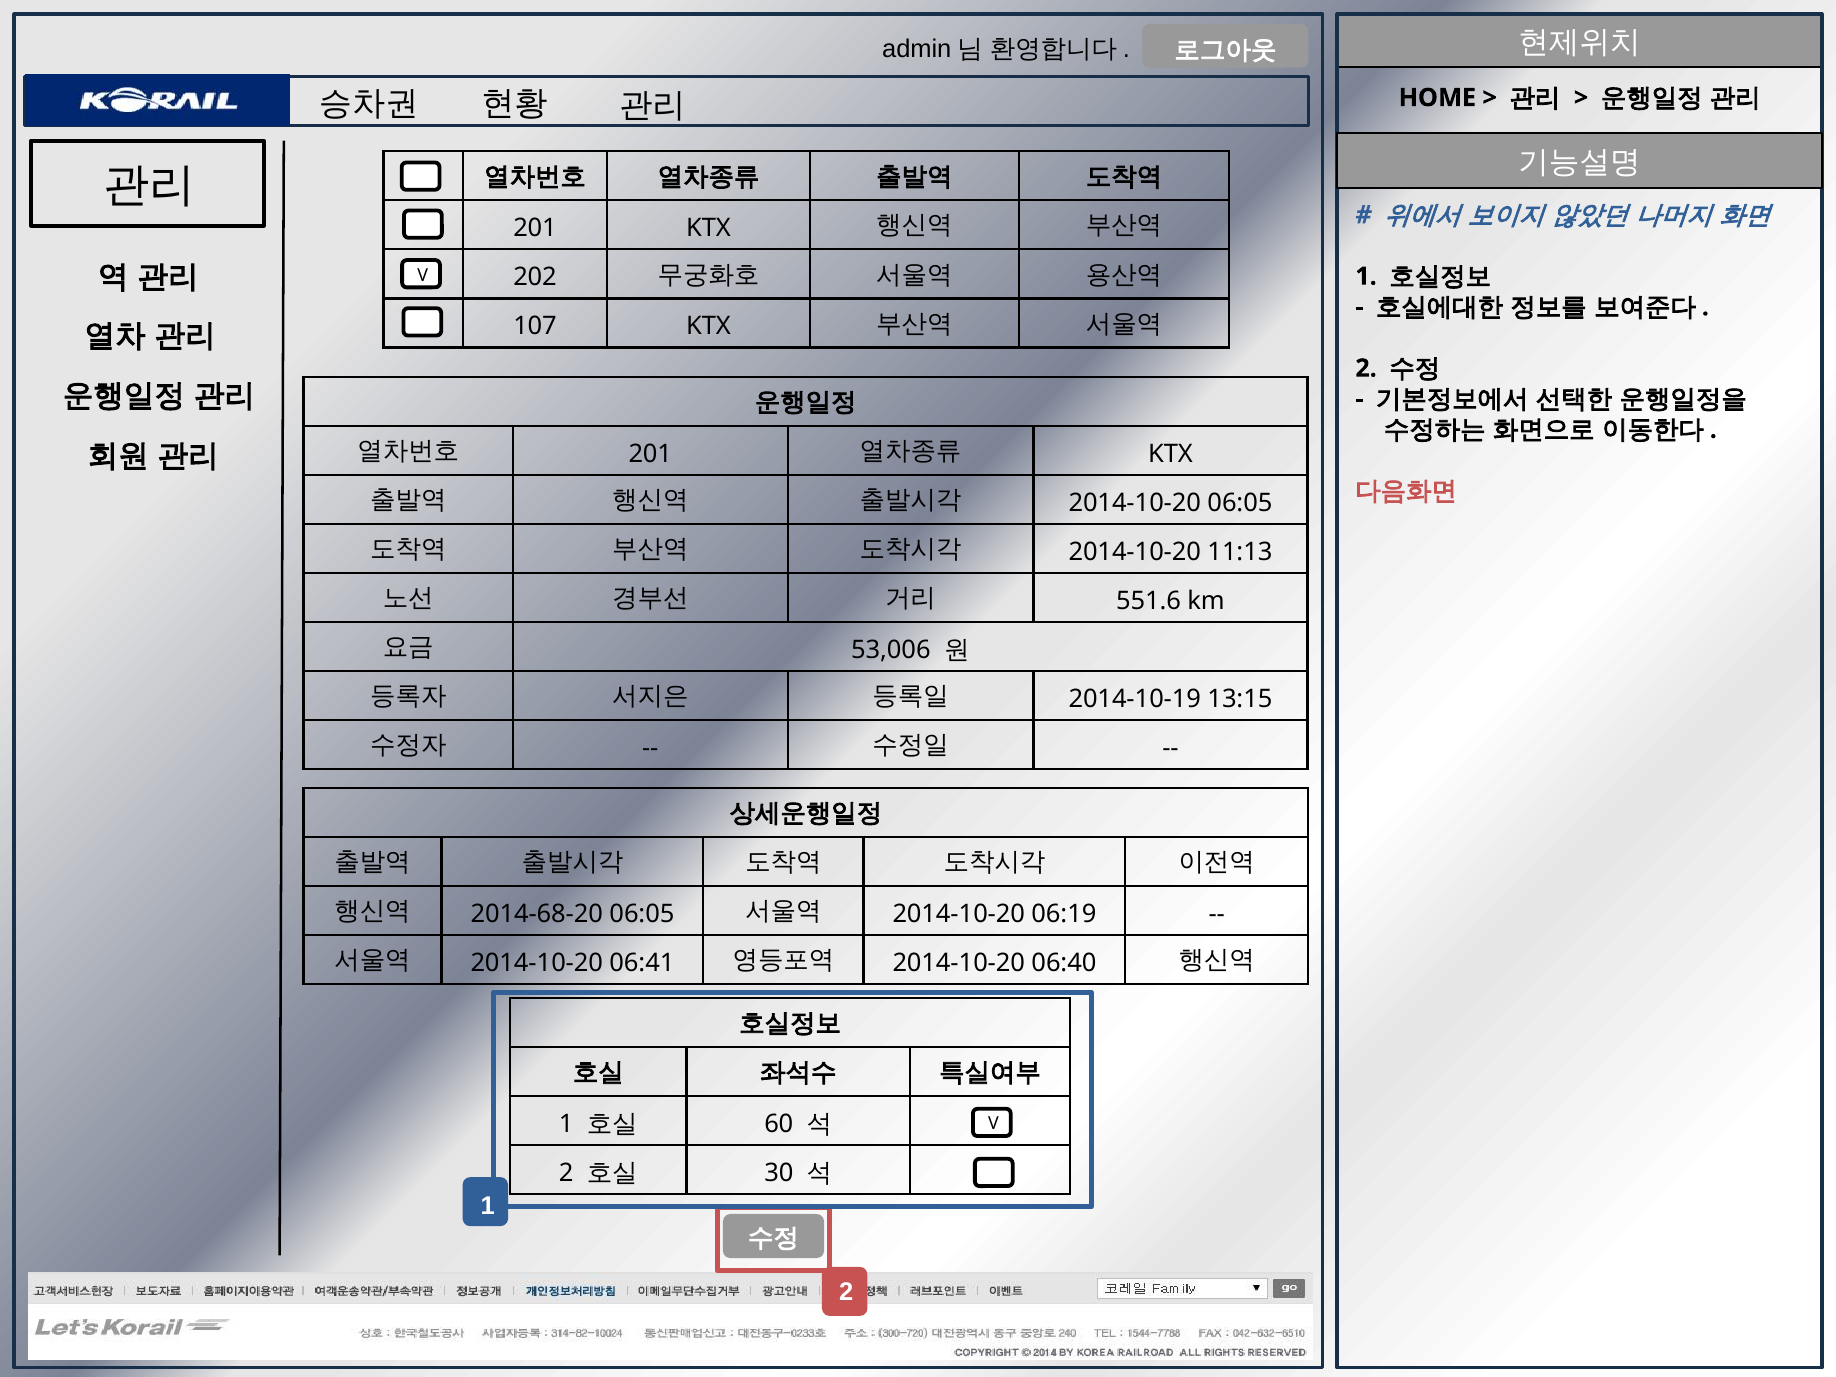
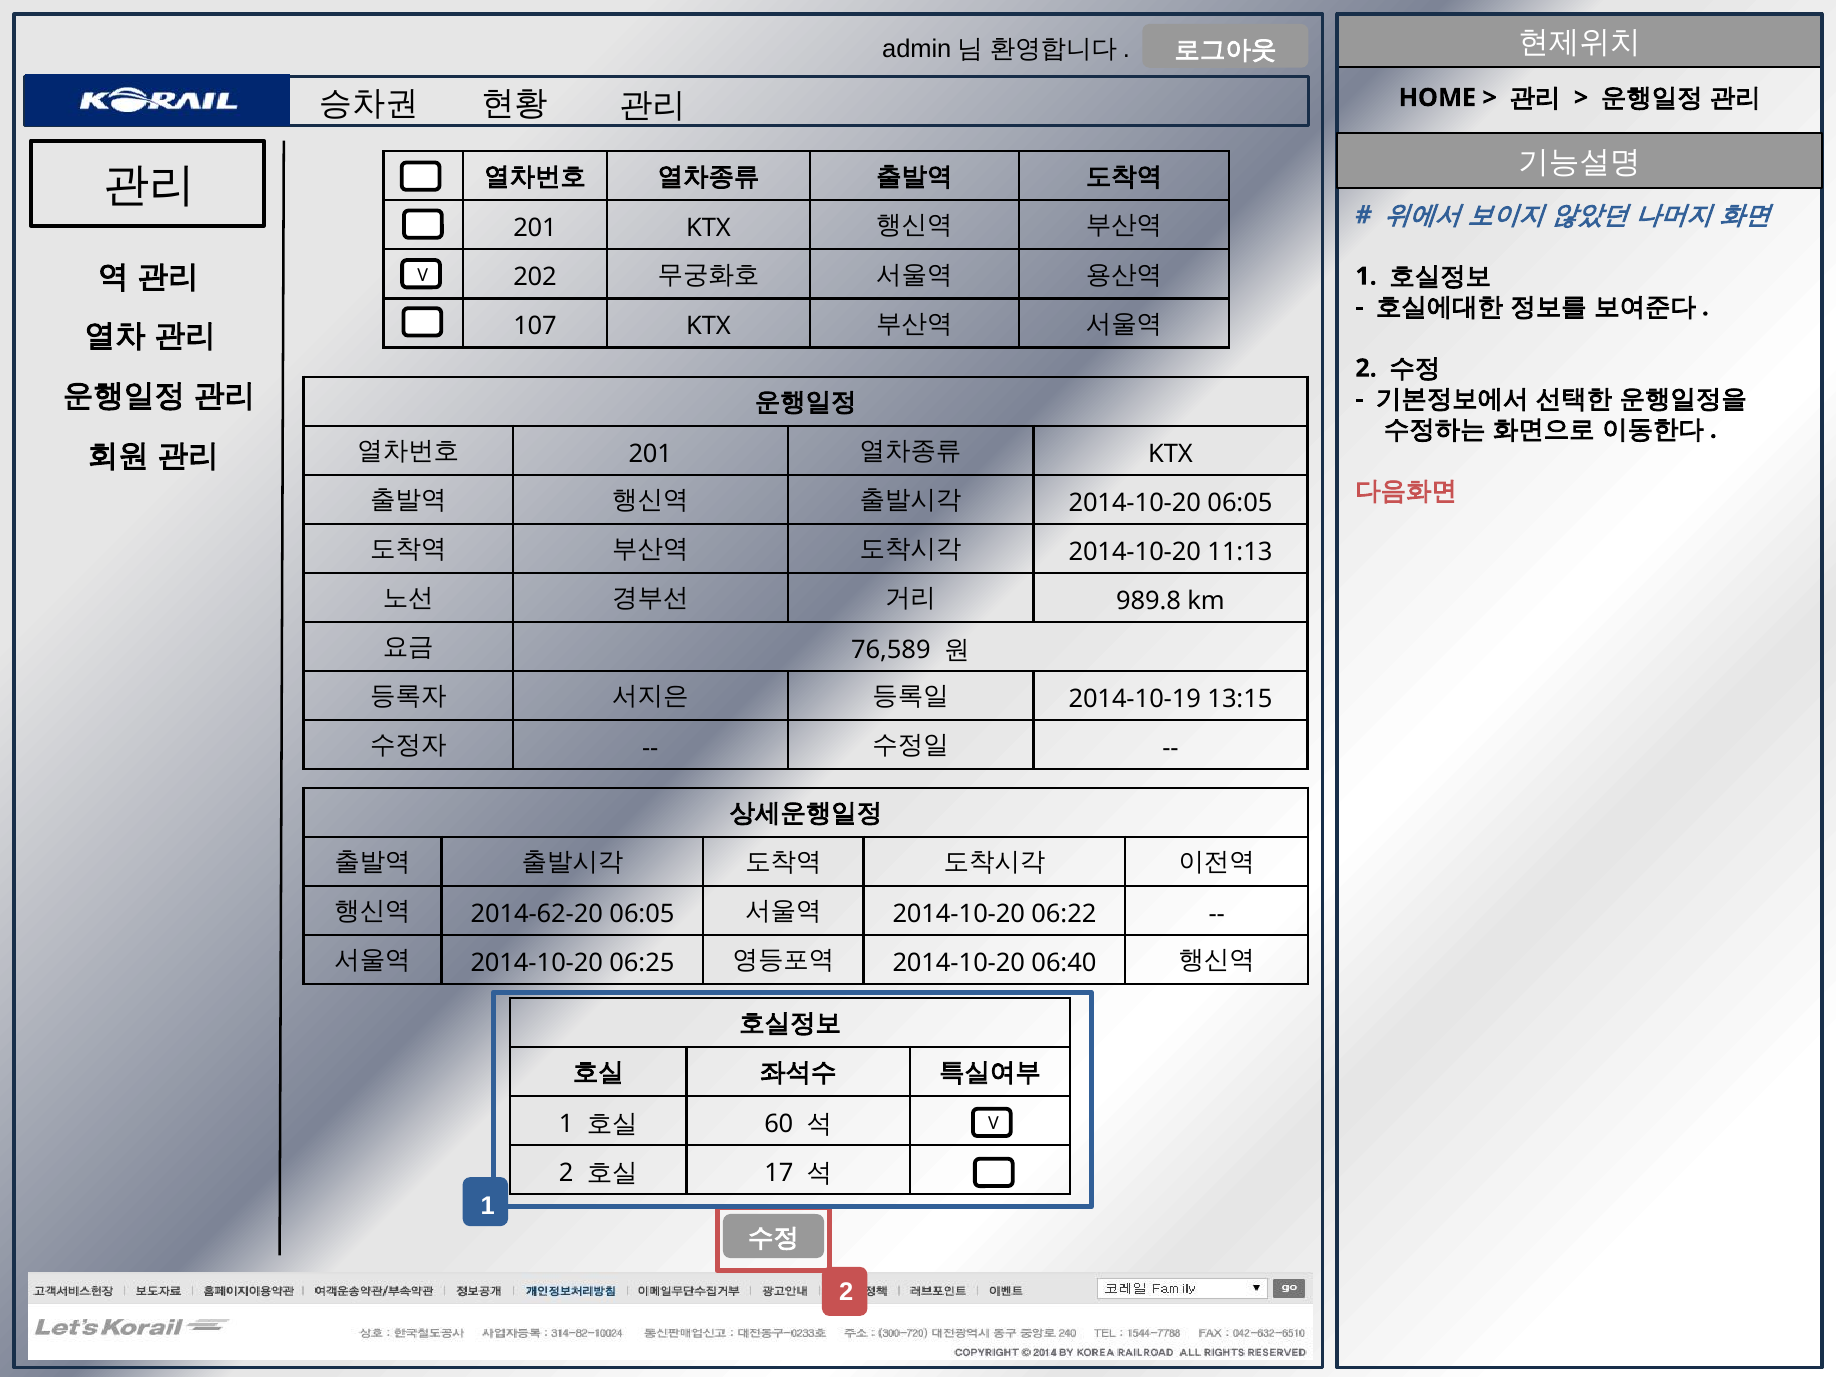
551.6: 551.6 -> 989.8 (1149, 601)
53,006: 53,006 -> 76,589 (891, 650)
2014-68-20: 2014-68-20 -> 2014-62-20 (537, 914)
06:19: 06:19 -> 06:22 (1064, 914)
06:41: 06:41 -> 06:25 (642, 963)
30: 30 -> 17 (779, 1173)
